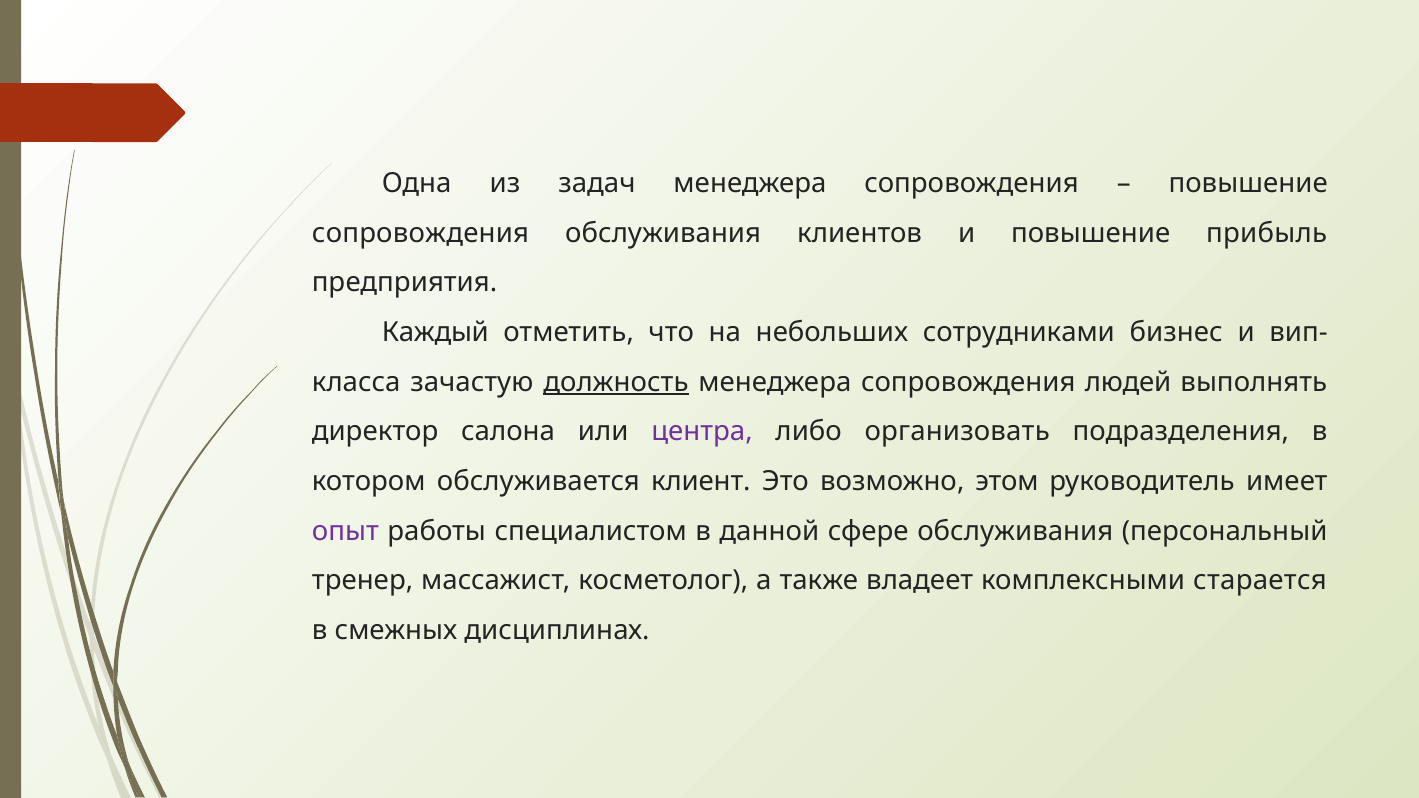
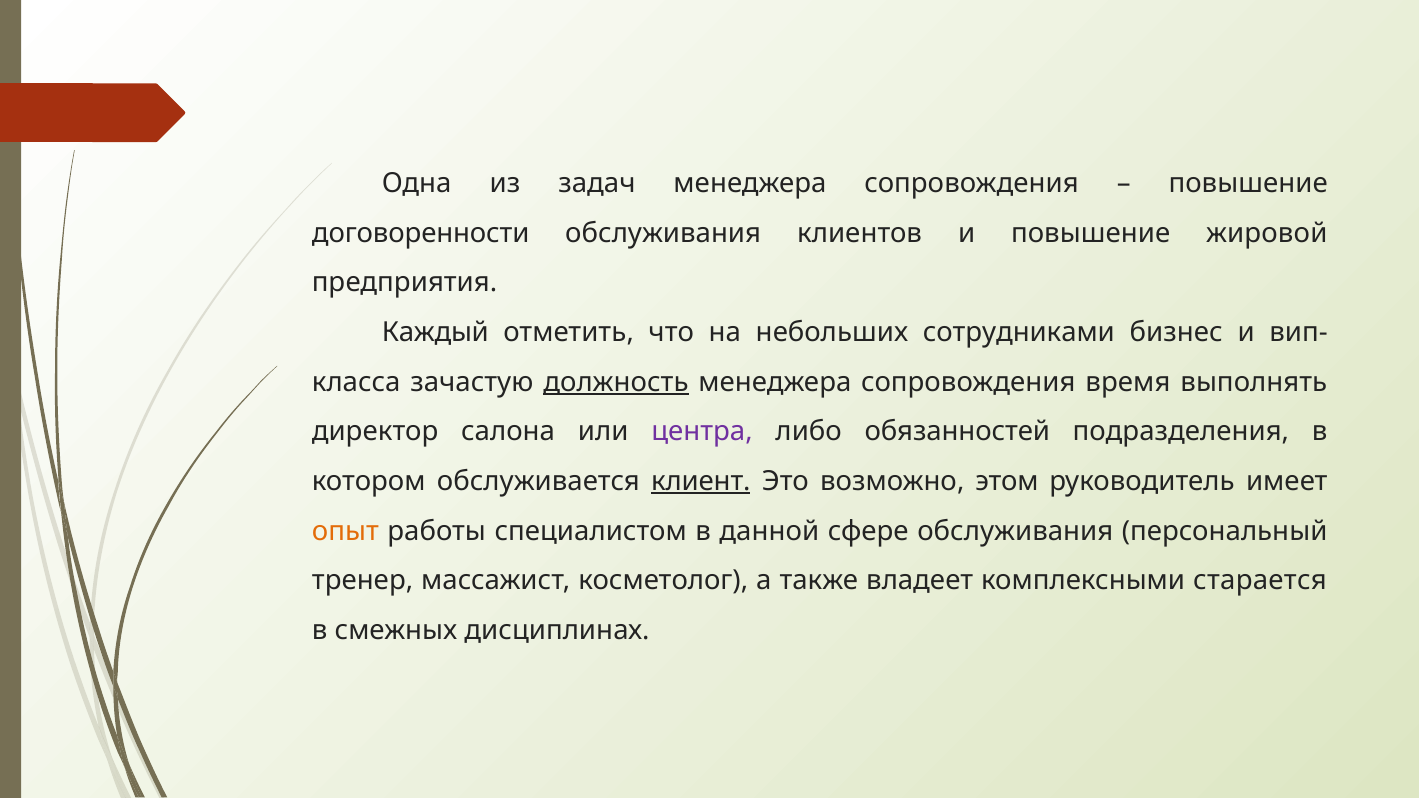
сопровождения: сопровождения -> договоренности (421, 233)
прибыль: прибыль -> жировой (1267, 233)
людей: людей -> время (1128, 382)
организовать: организовать -> обязанностей (957, 432)
клиент underline: none -> present (701, 481)
опыт colour: purple -> orange (345, 531)
